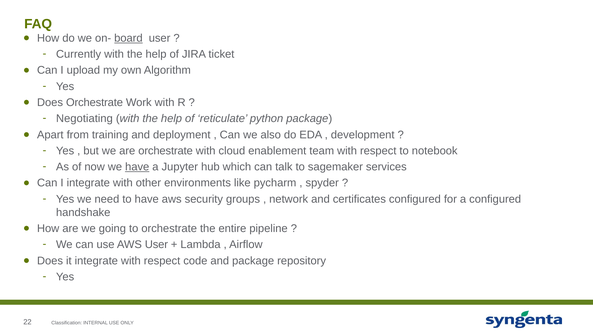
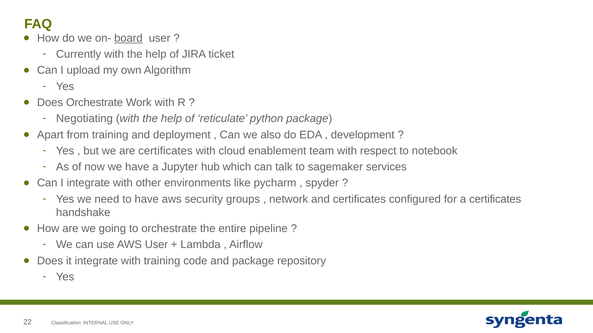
are orchestrate: orchestrate -> certificates (165, 151)
have underline: present -> none (137, 167)
a configured: configured -> certificates (495, 199)
integrate with respect: respect -> training (162, 261)
